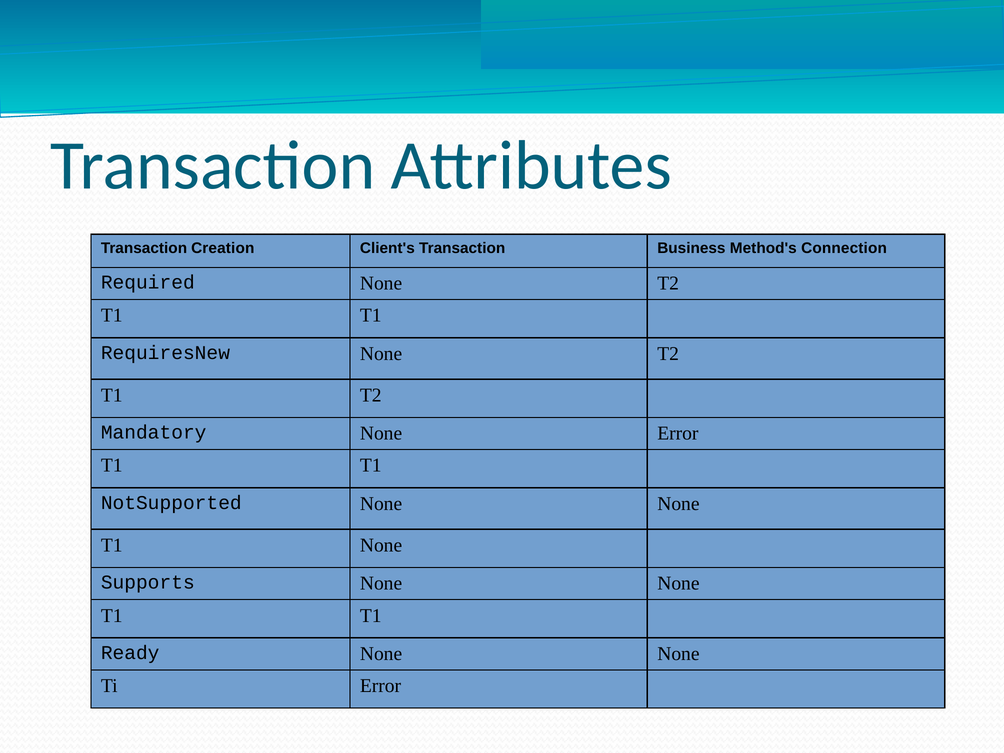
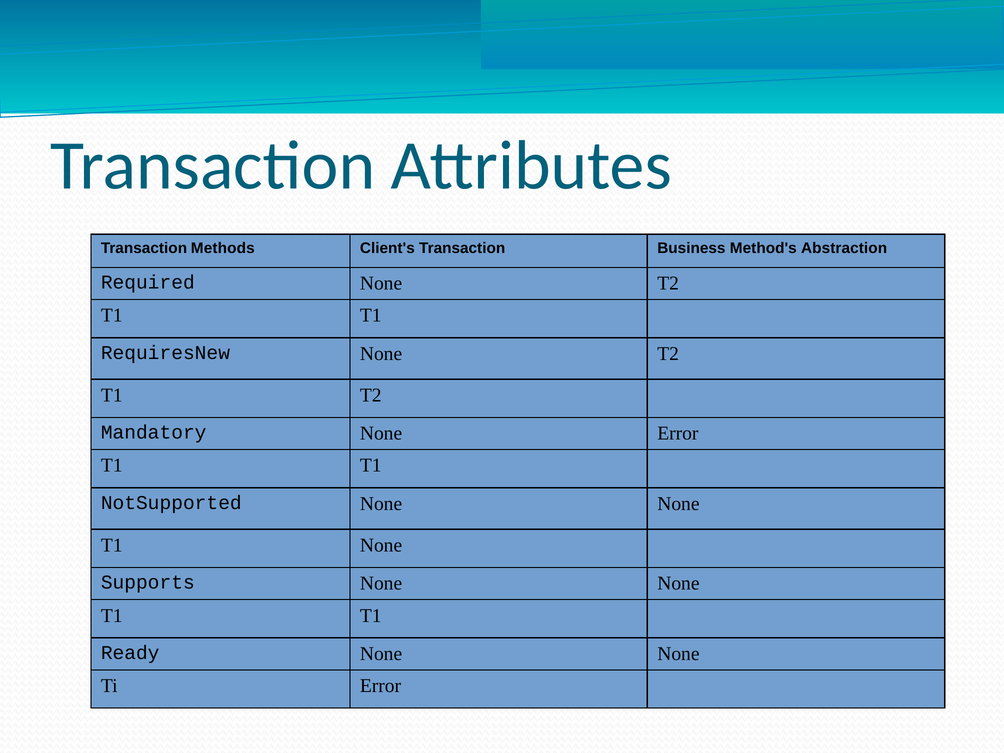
Creation: Creation -> Methods (223, 248)
Connection: Connection -> Abstraction (844, 248)
